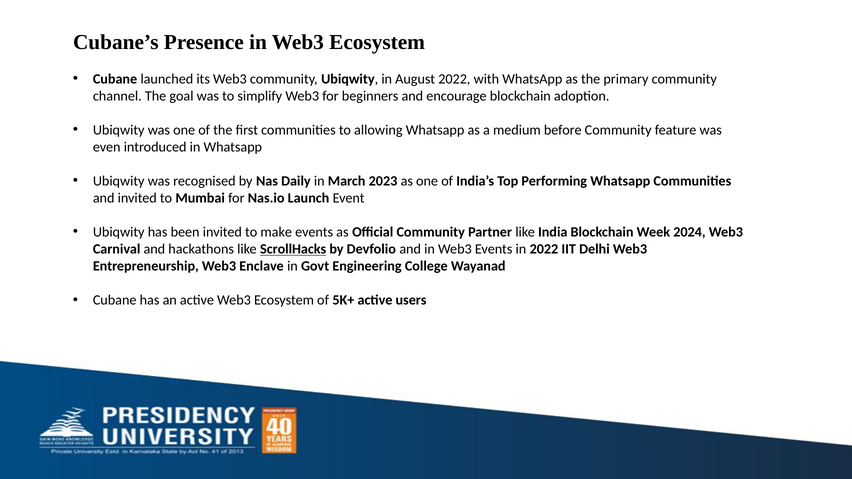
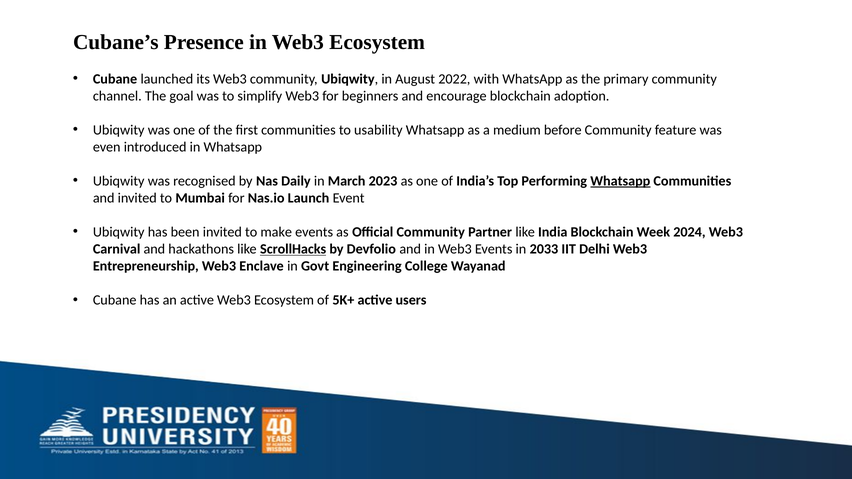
allowing: allowing -> usability (378, 130)
Whatsapp underline: none -> present (620, 181)
in 2022: 2022 -> 2033 (544, 249)
